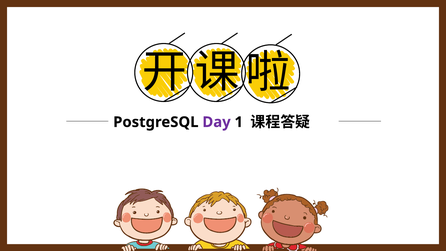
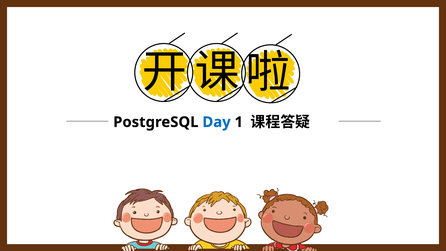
Day colour: purple -> blue (217, 122)
